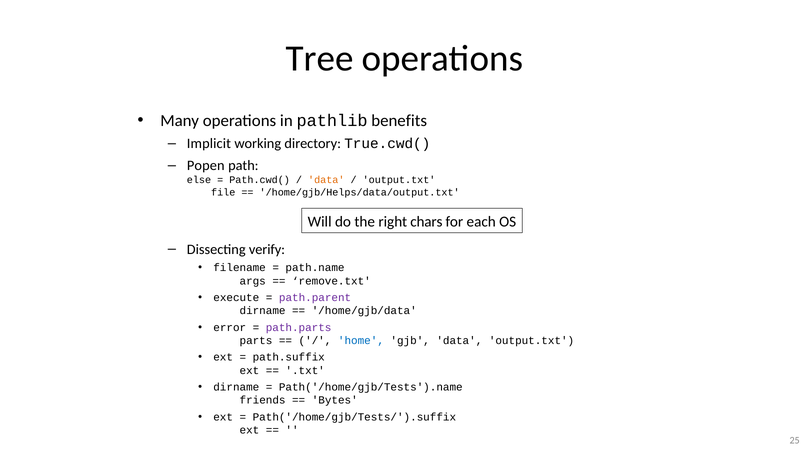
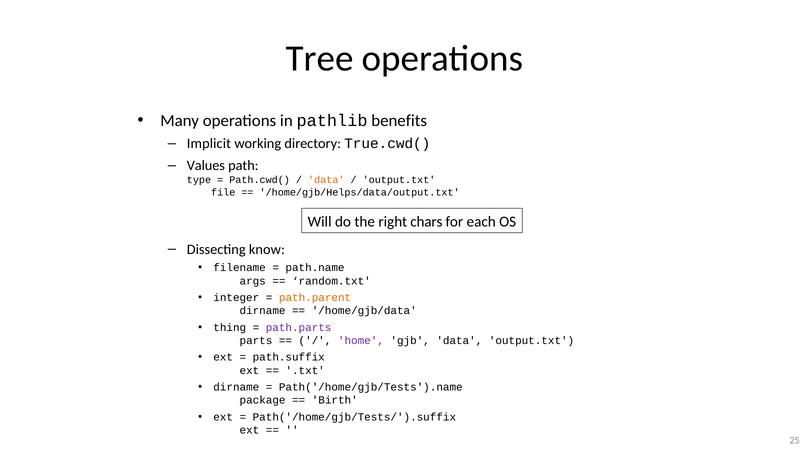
Popen: Popen -> Values (206, 166)
else: else -> type (199, 180)
verify: verify -> know (267, 249)
remove.txt: remove.txt -> random.txt (331, 281)
execute: execute -> integer (236, 298)
path.parent colour: purple -> orange (315, 298)
error: error -> thing (230, 328)
home colour: blue -> purple (361, 341)
friends: friends -> package (263, 400)
Bytes: Bytes -> Birth (335, 400)
